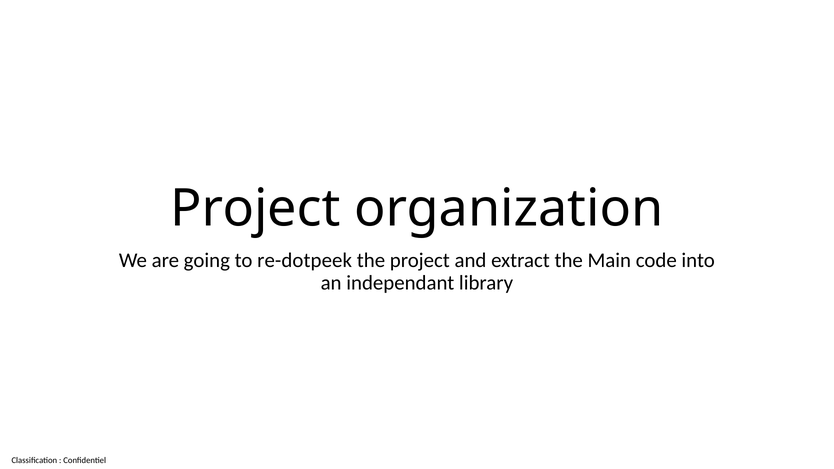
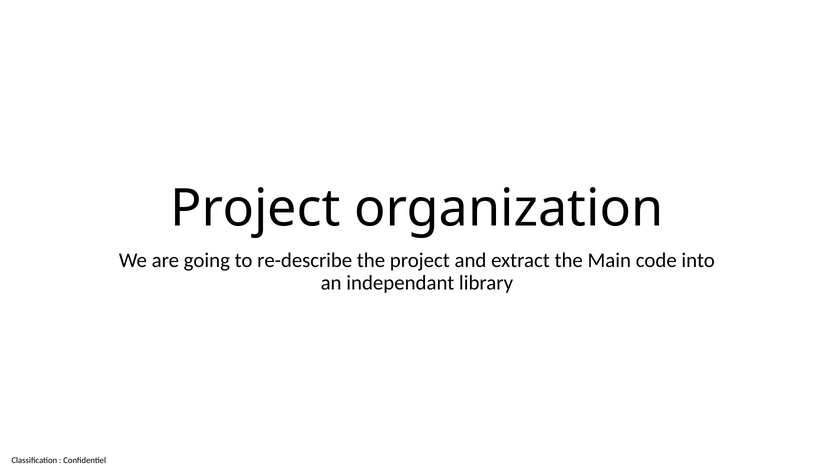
re-dotpeek: re-dotpeek -> re-describe (305, 261)
